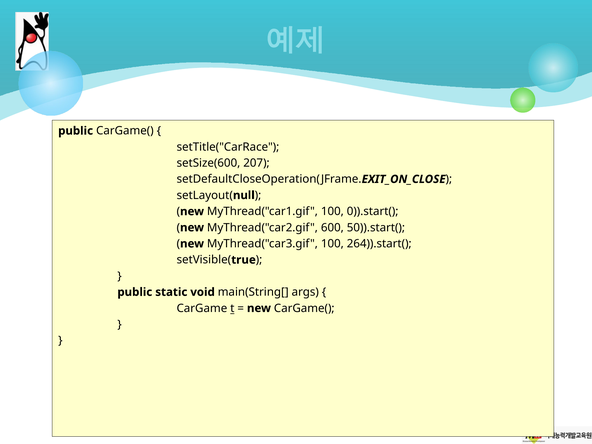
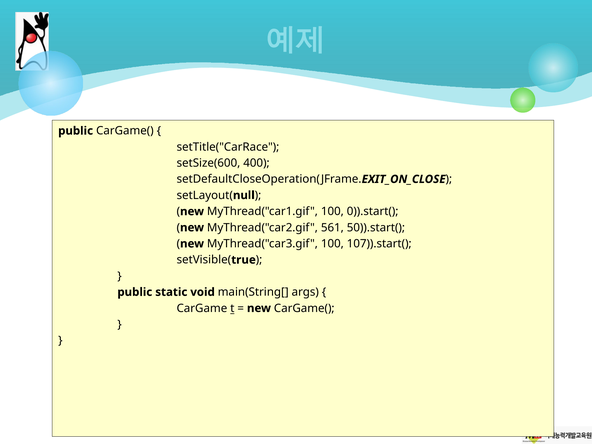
207: 207 -> 400 (256, 163)
600: 600 -> 561 (332, 228)
264)).start(: 264)).start( -> 107)).start( (379, 244)
